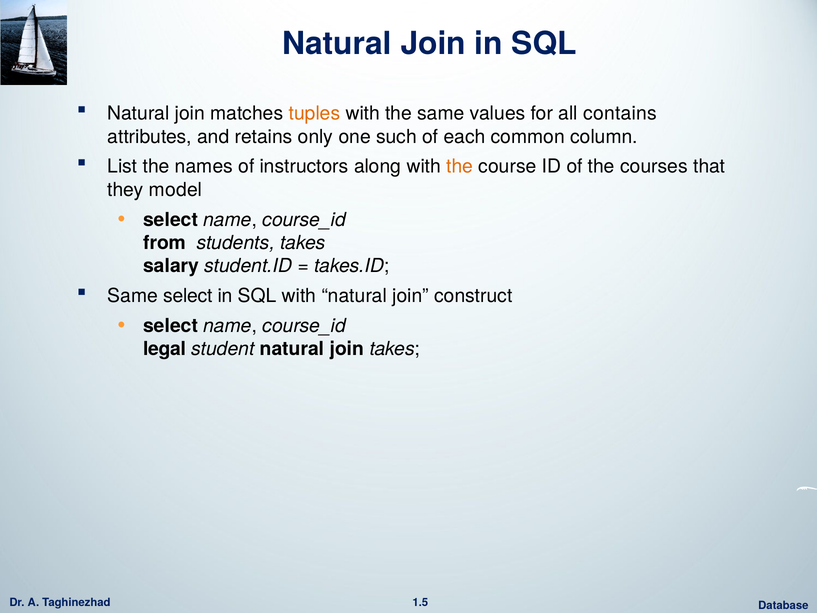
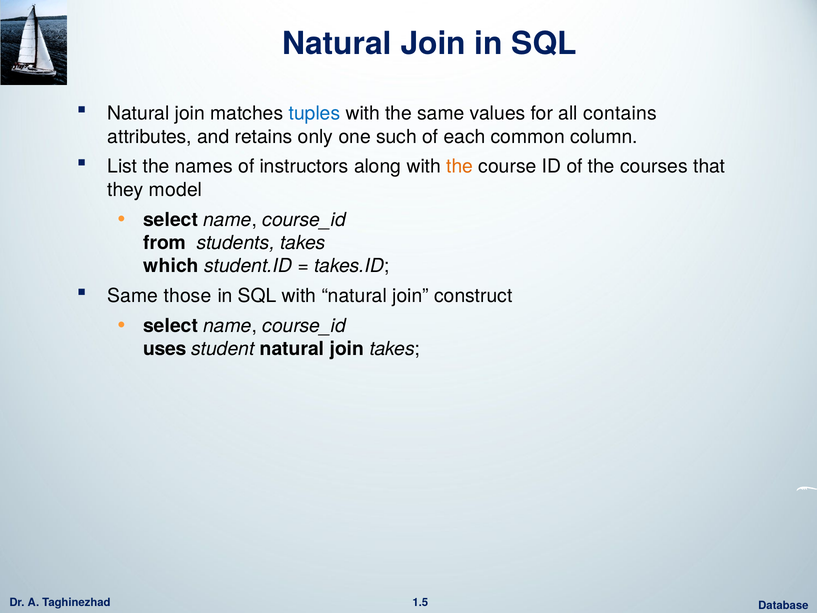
tuples colour: orange -> blue (314, 113)
salary: salary -> which (171, 266)
Same select: select -> those (188, 296)
legal: legal -> uses (165, 349)
